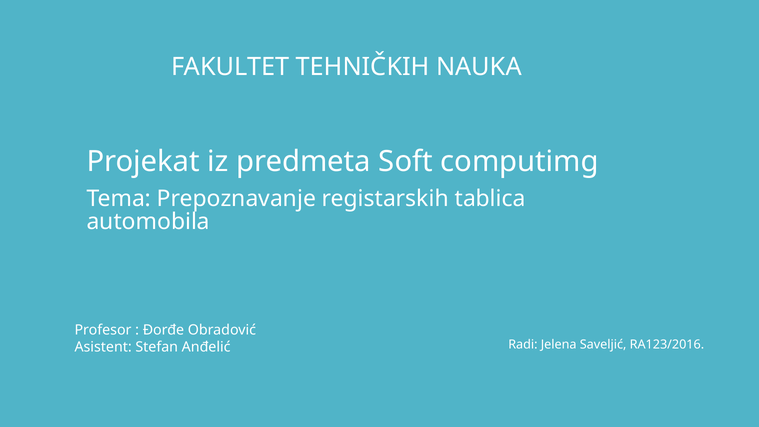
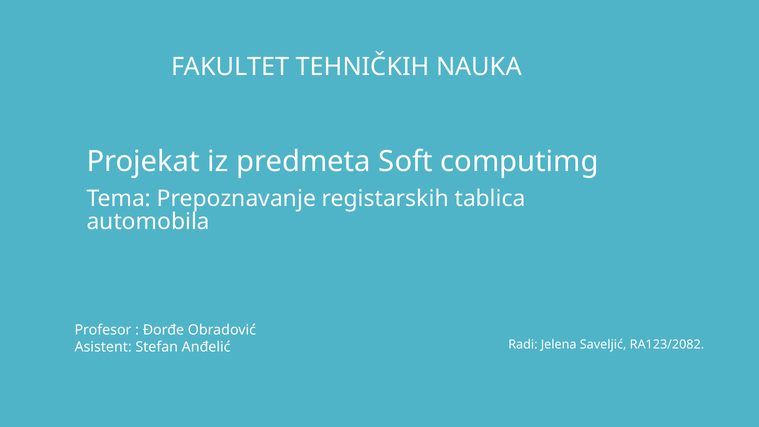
RA123/2016: RA123/2016 -> RA123/2082 (667, 345)
